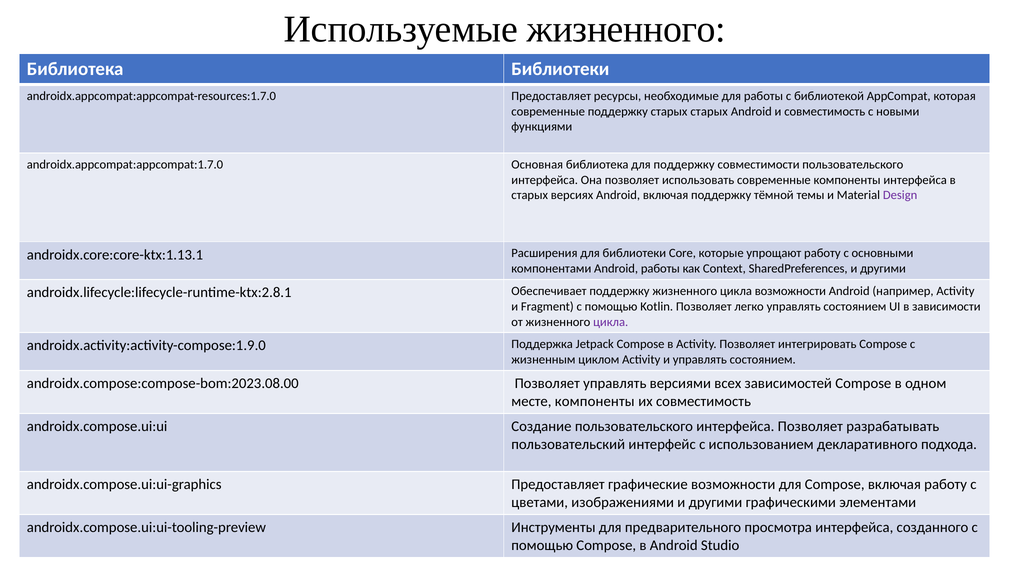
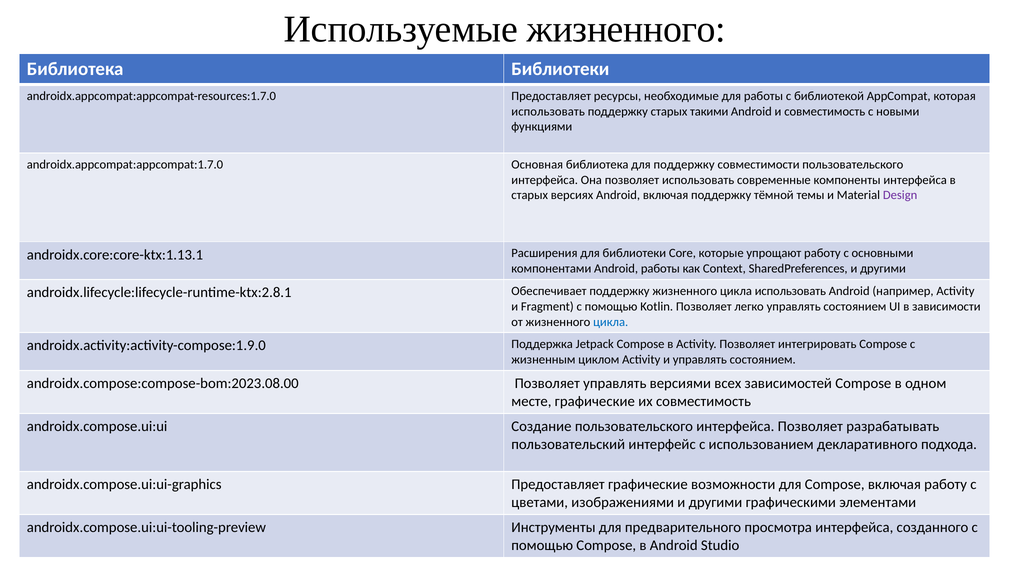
современные: современные -> использовать (548, 111)
старых старых: старых -> такими (709, 111)
цикла возможности: возможности -> использовать (790, 291)
цикла colour: purple -> blue (611, 322)
месте компоненты: компоненты -> графические (595, 401)
